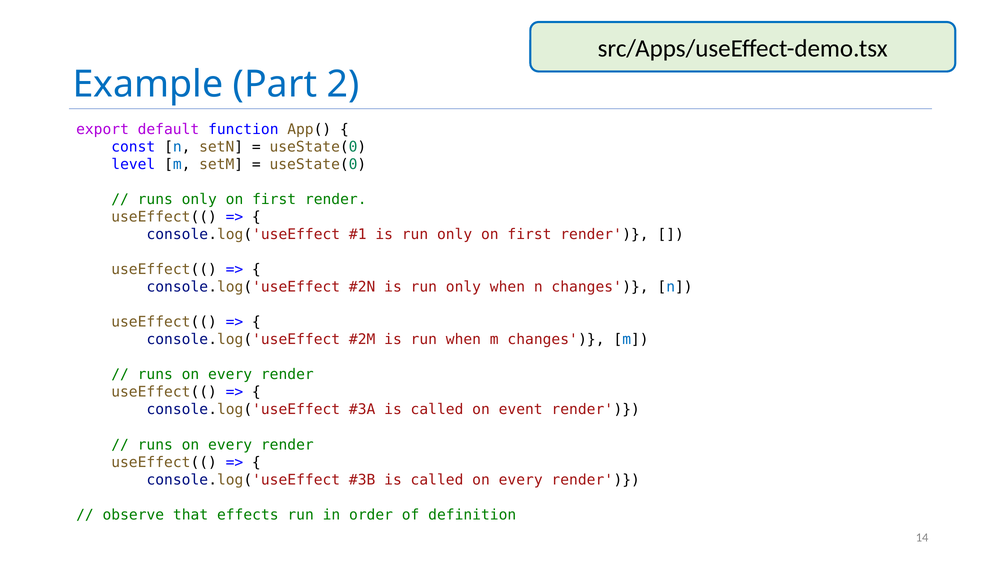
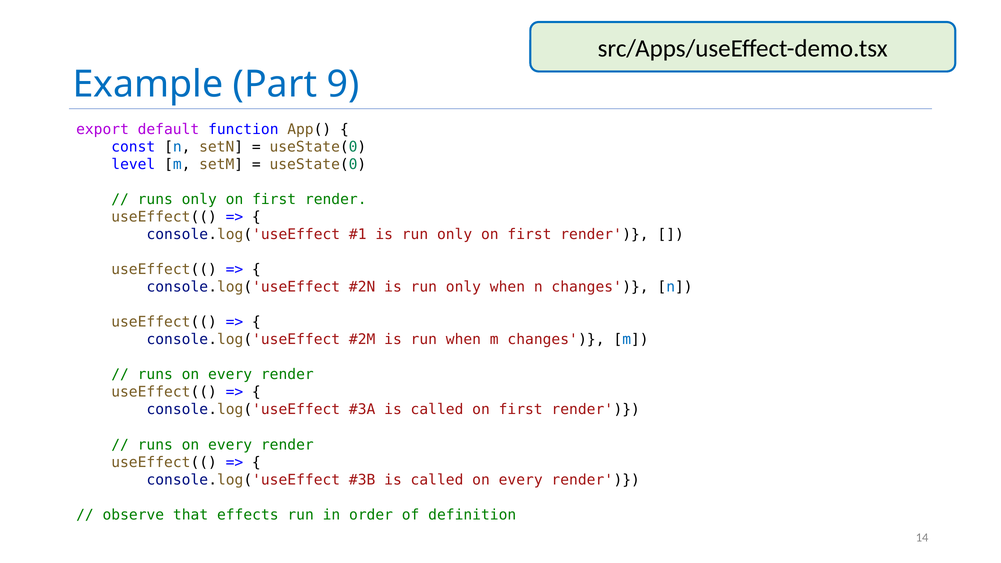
2: 2 -> 9 (343, 85)
called on event: event -> first (521, 410)
